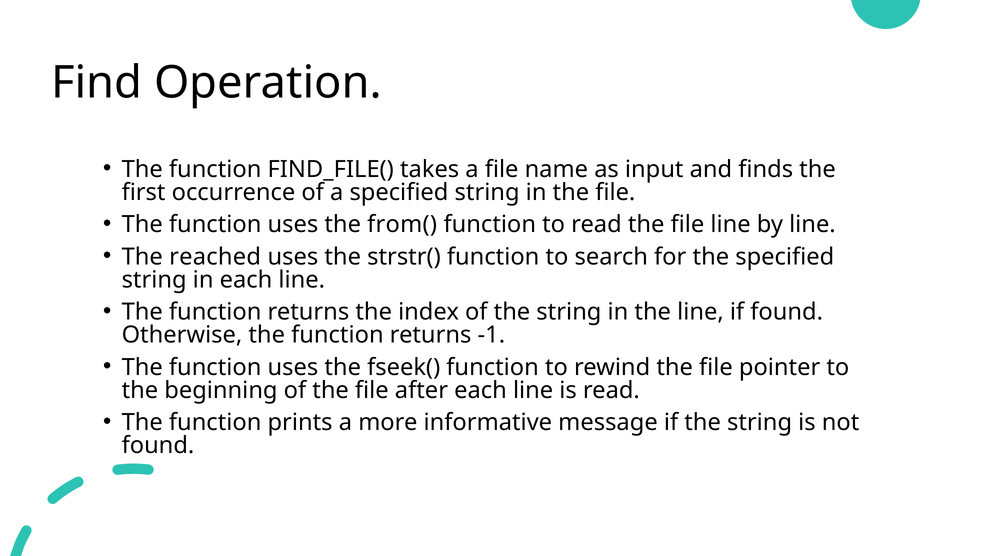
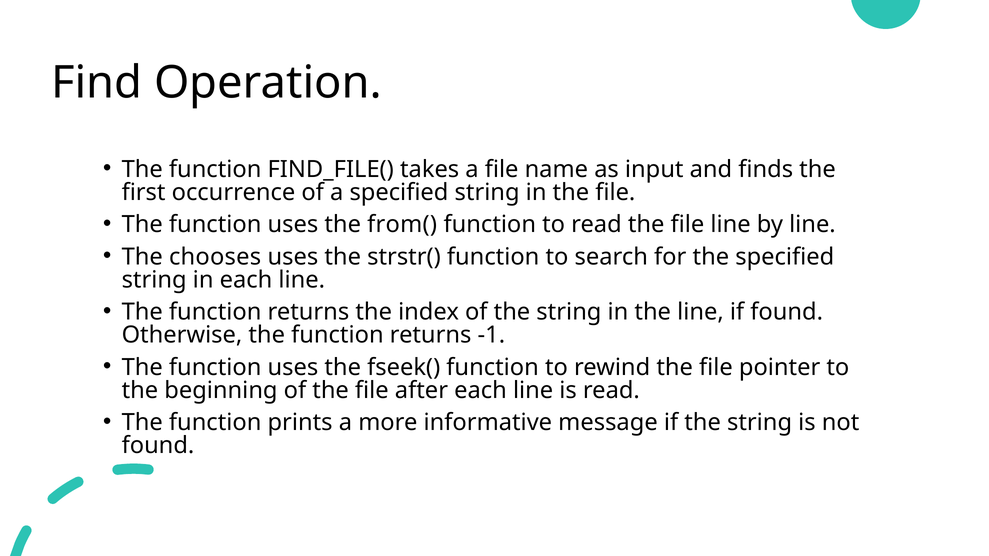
reached: reached -> chooses (215, 257)
